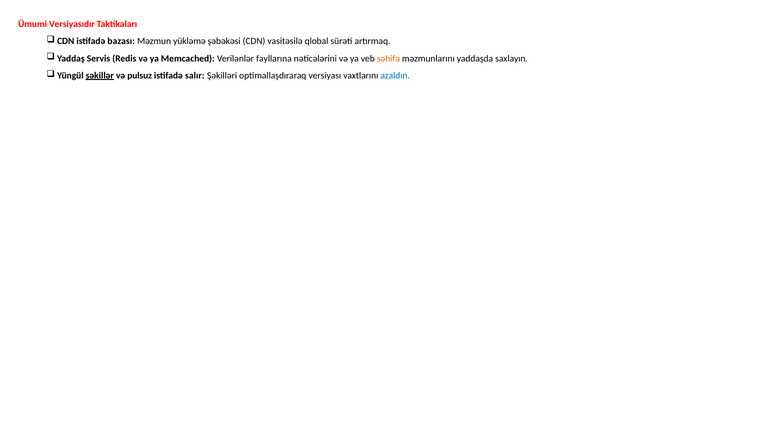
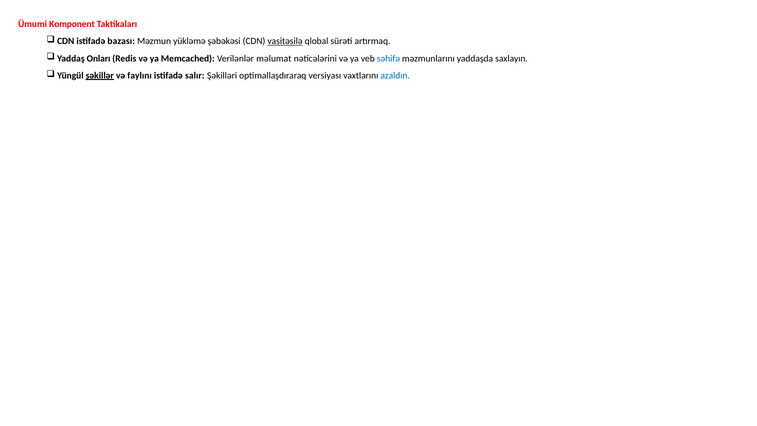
Versiyasıdır: Versiyasıdır -> Komponent (72, 24)
vasitəsilə underline: none -> present (285, 41)
Servis: Servis -> Onları (99, 58)
fayllarına: fayllarına -> məlumat (274, 58)
səhifə colour: orange -> blue (388, 58)
pulsuz: pulsuz -> faylını (140, 75)
